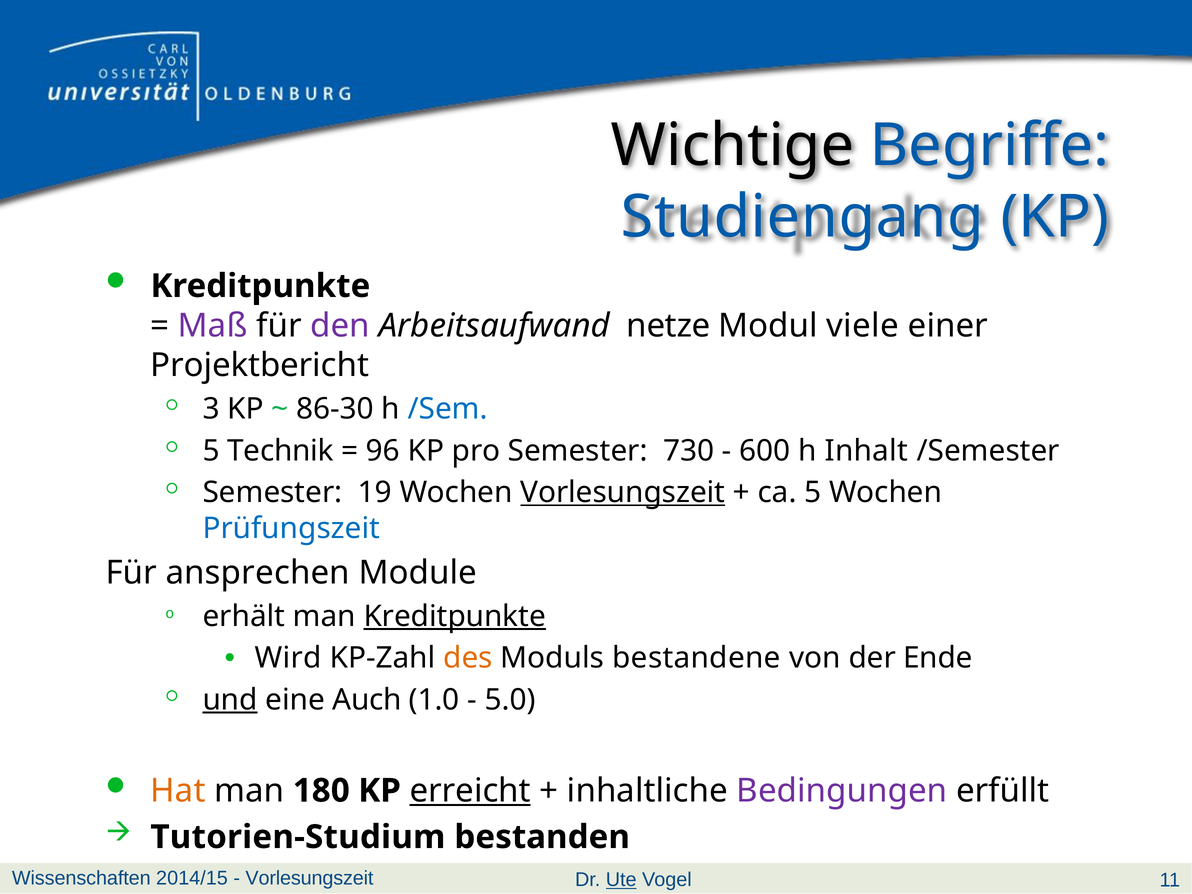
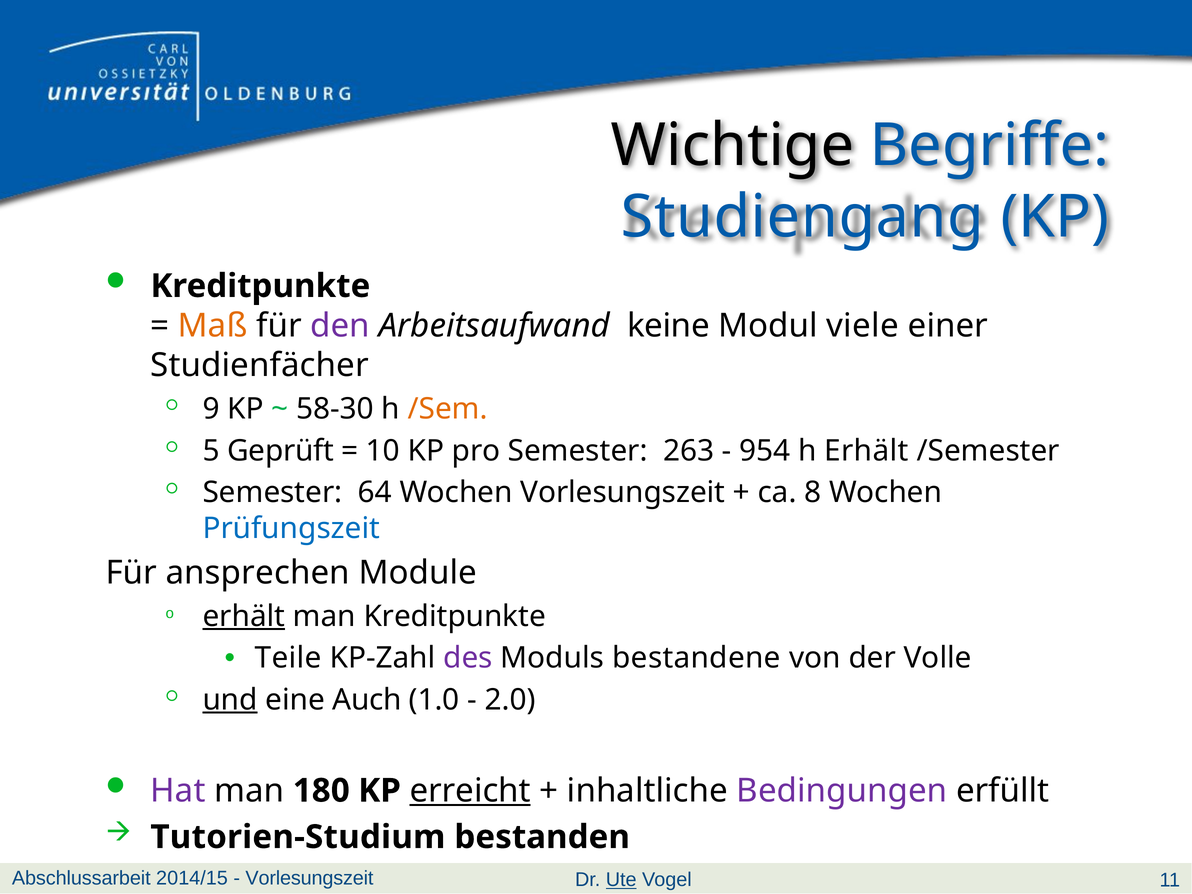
Maß colour: purple -> orange (213, 326)
netze: netze -> keine (668, 326)
Projektbericht: Projektbericht -> Studienfächer (260, 366)
3: 3 -> 9 (211, 409)
86-30: 86-30 -> 58-30 (335, 409)
/Sem colour: blue -> orange (448, 409)
Technik: Technik -> Geprüft (280, 451)
96: 96 -> 10 (383, 451)
730: 730 -> 263 (689, 451)
600: 600 -> 954 (765, 451)
h Inhalt: Inhalt -> Erhält (866, 451)
19: 19 -> 64 (375, 492)
Vorlesungszeit underline: present -> none (623, 492)
ca 5: 5 -> 8 (813, 492)
erhält underline: none -> present (244, 616)
Kreditpunkte underline: present -> none (455, 616)
Wird: Wird -> Teile (288, 658)
des colour: orange -> purple (468, 658)
Ende: Ende -> Volle (938, 658)
5.0: 5.0 -> 2.0 (510, 700)
Hat colour: orange -> purple (178, 791)
Wissenschaften: Wissenschaften -> Abschlussarbeit (81, 878)
